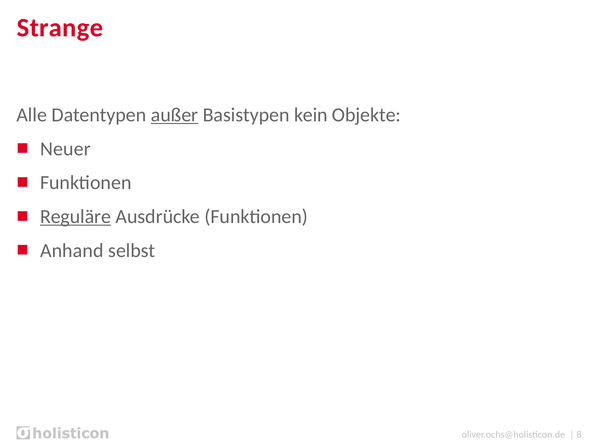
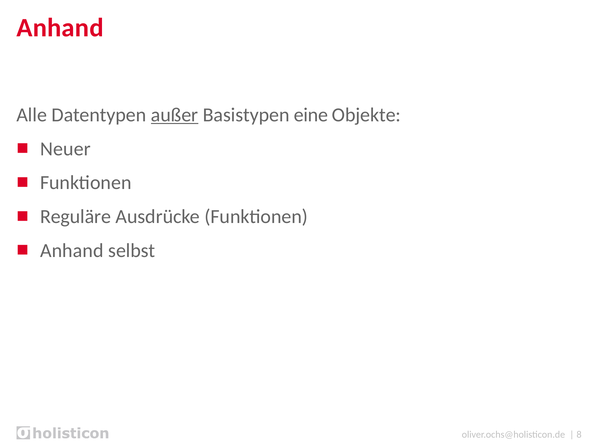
Strange: Strange -> Anhand (60, 28)
kein: kein -> eine (311, 115)
Reguläre underline: present -> none (76, 217)
